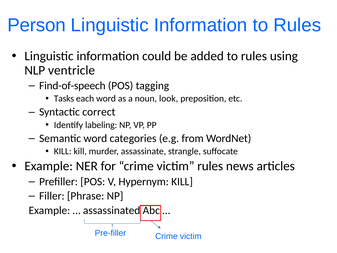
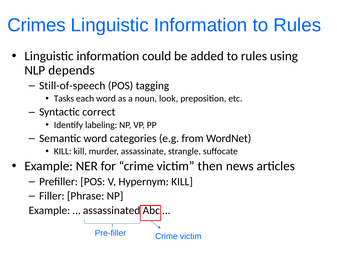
Person: Person -> Crimes (37, 25)
ventricle: ventricle -> depends (72, 70)
Find-of-speech: Find-of-speech -> Still-of-speech (72, 86)
victim rules: rules -> then (210, 166)
